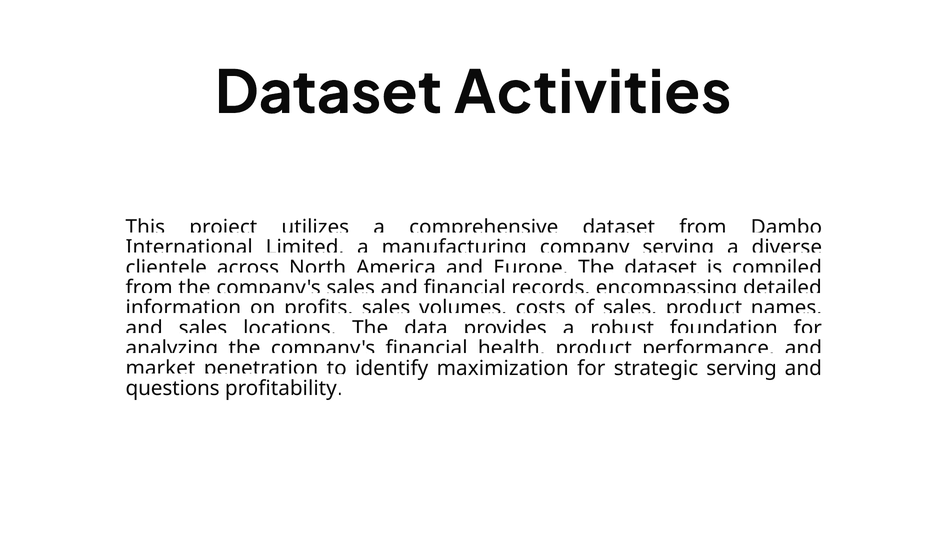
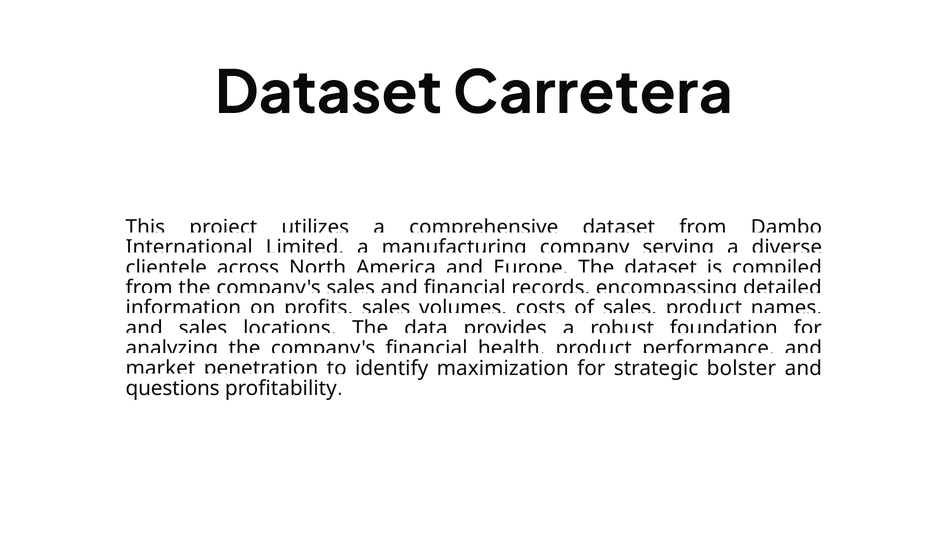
Activities: Activities -> Carretera (593, 93)
strategic serving: serving -> bolster (741, 369)
